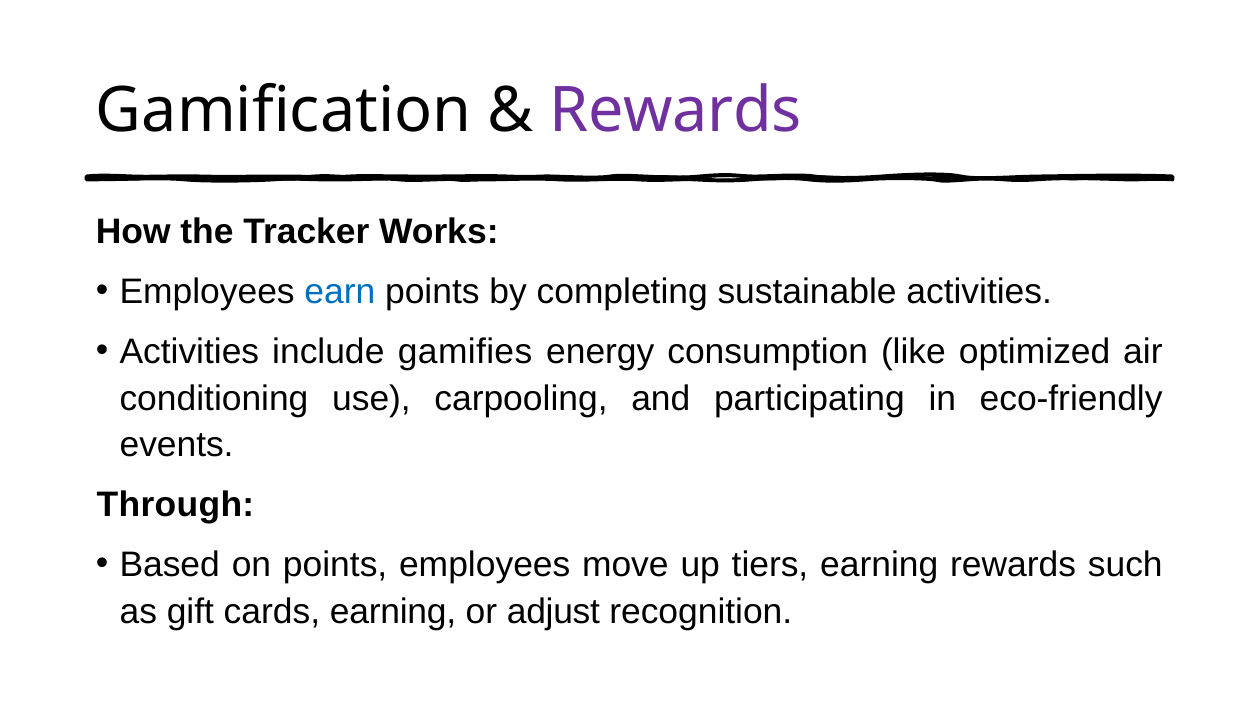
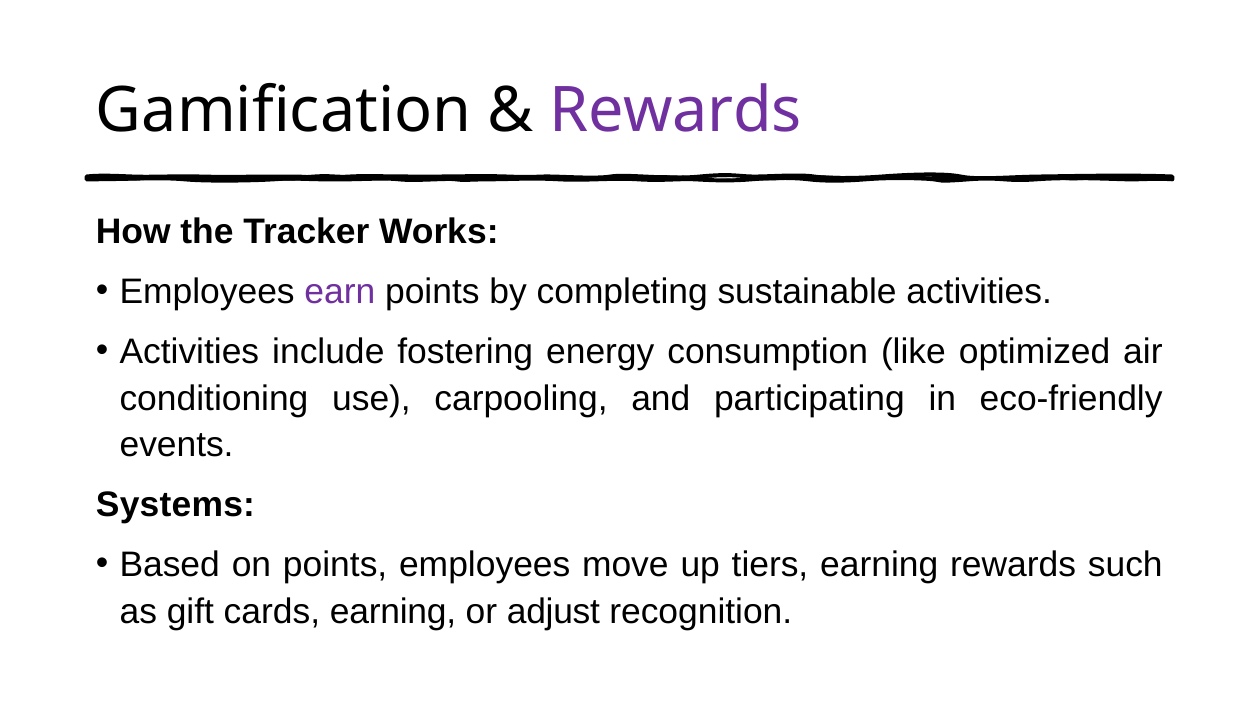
earn colour: blue -> purple (340, 292)
gamifies: gamifies -> fostering (465, 352)
Through: Through -> Systems (175, 505)
